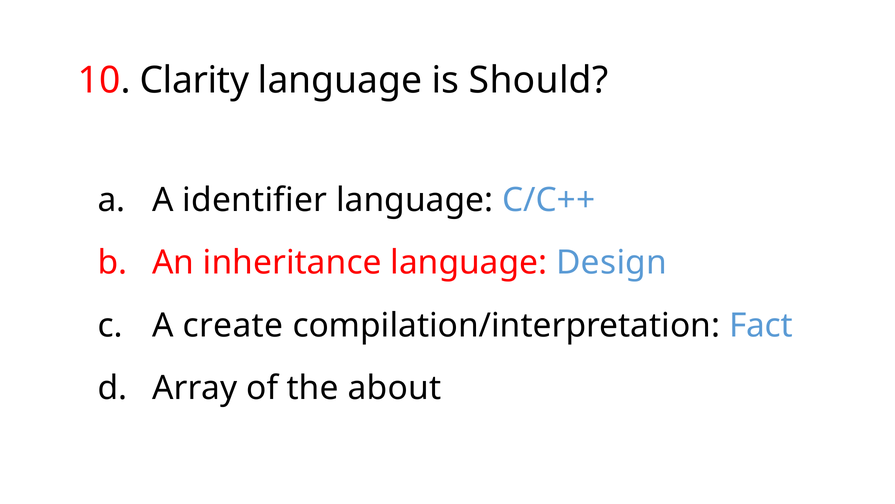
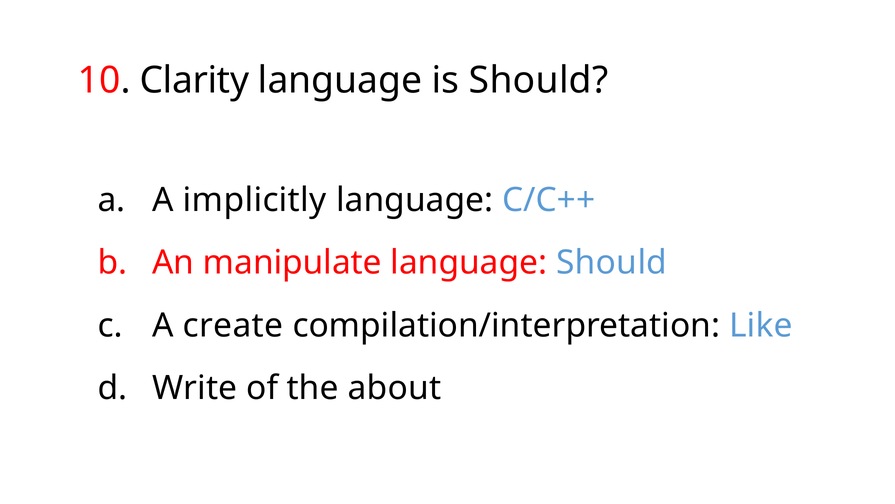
identifier: identifier -> implicitly (255, 200)
inheritance: inheritance -> manipulate (292, 263)
language Design: Design -> Should (612, 263)
Fact: Fact -> Like (761, 325)
Array: Array -> Write (195, 388)
